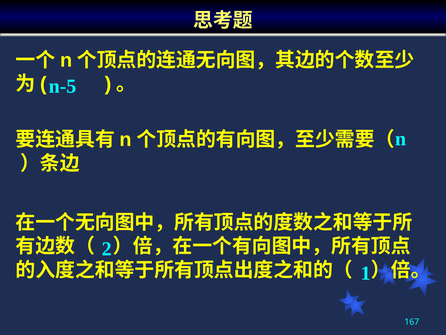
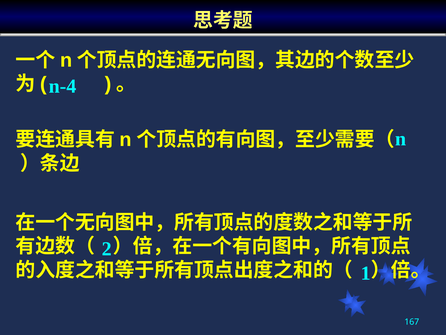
n-5: n-5 -> n-4 (63, 86)
